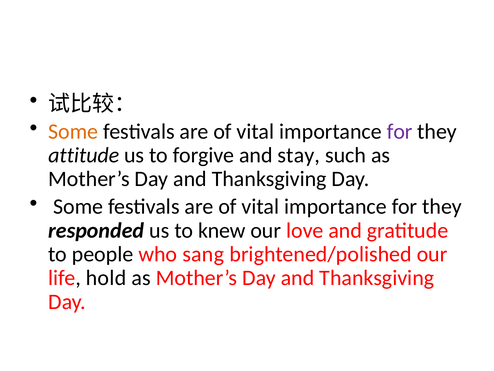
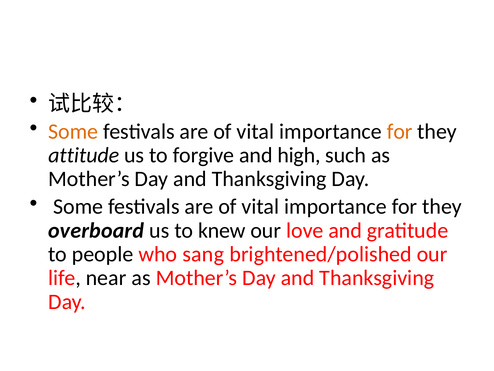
for colour: purple -> orange (400, 131)
stay: stay -> high (299, 155)
responded: responded -> overboard (96, 230)
hold: hold -> near (106, 278)
